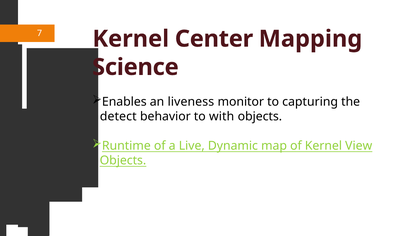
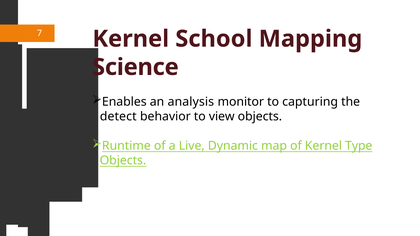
Center: Center -> School (214, 39)
liveness: liveness -> analysis (191, 102)
with: with -> view (222, 117)
View: View -> Type (359, 146)
